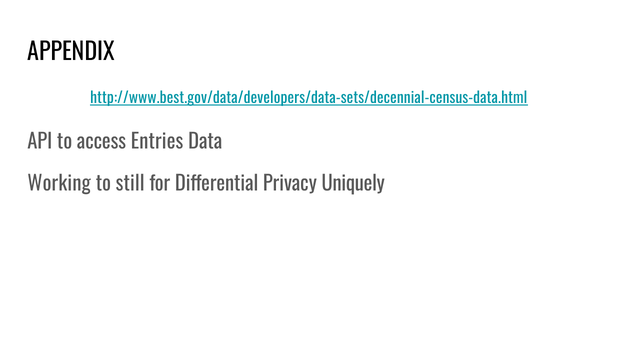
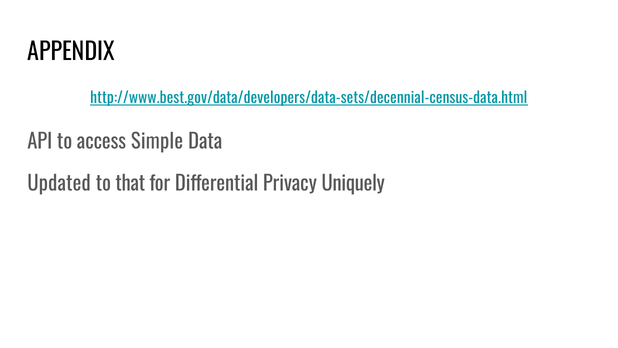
Entries: Entries -> Simple (157, 142)
Working: Working -> Updated (59, 184)
still: still -> that (130, 184)
